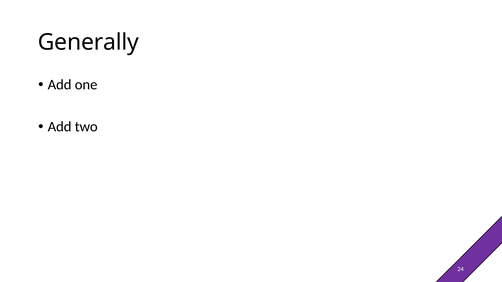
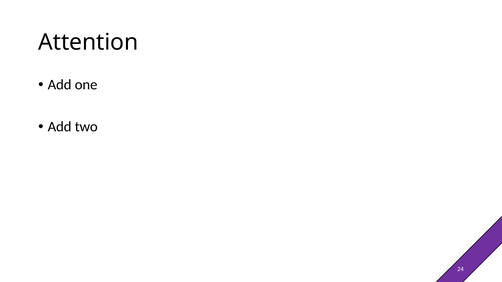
Generally: Generally -> Attention (88, 42)
